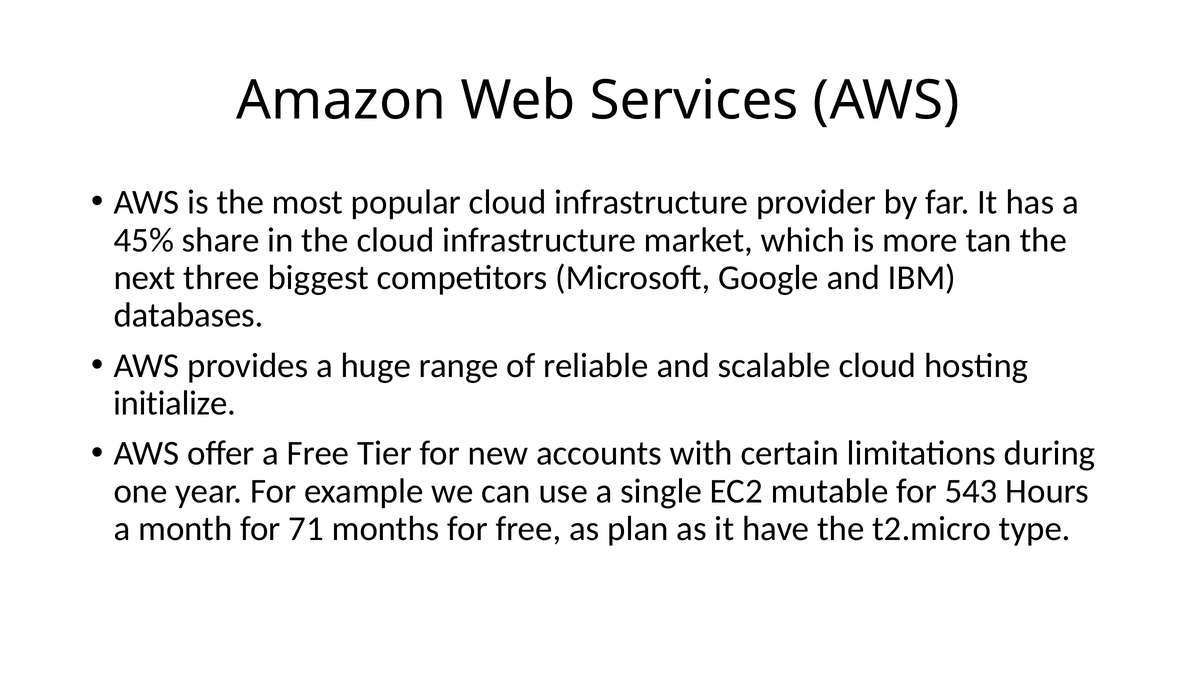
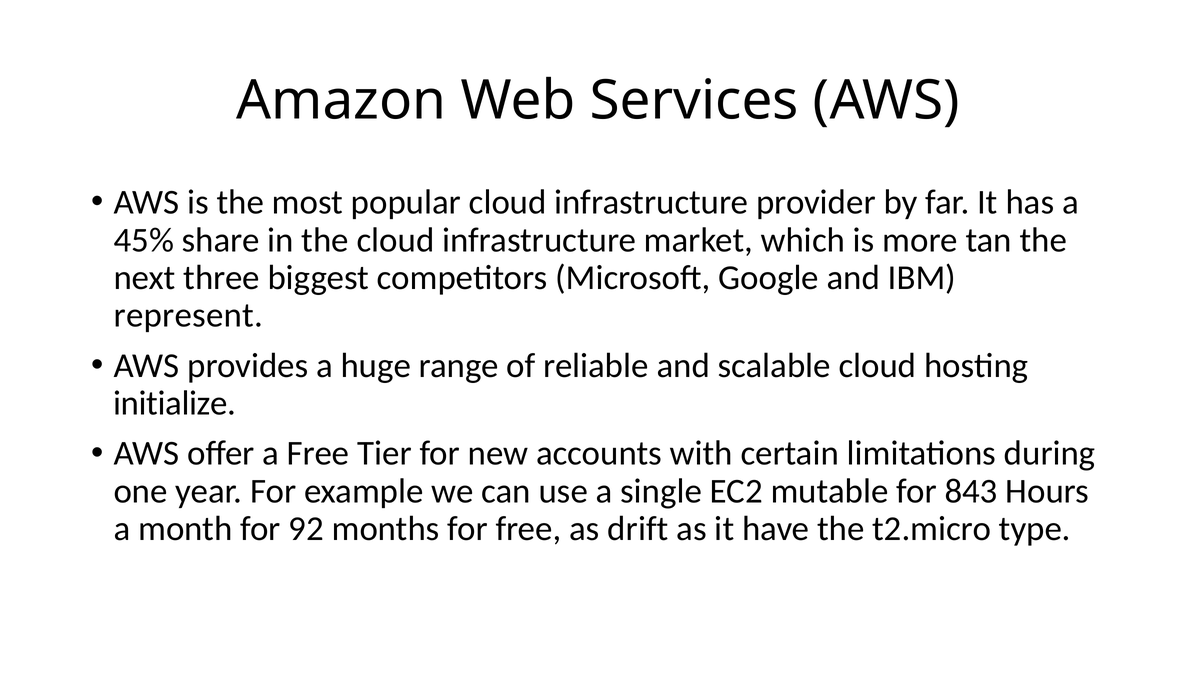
databases: databases -> represent (188, 316)
543: 543 -> 843 (971, 491)
71: 71 -> 92 (306, 529)
plan: plan -> drift (638, 529)
